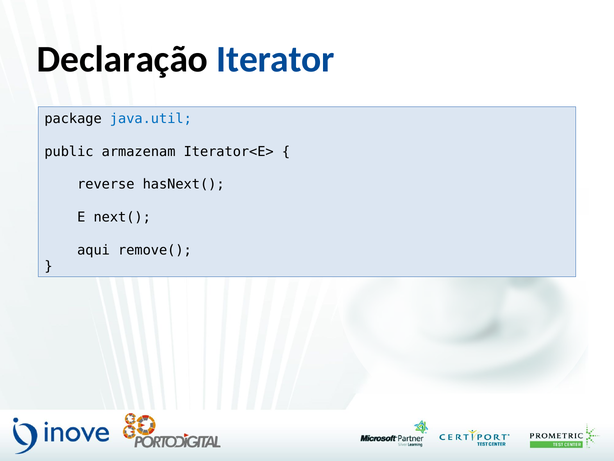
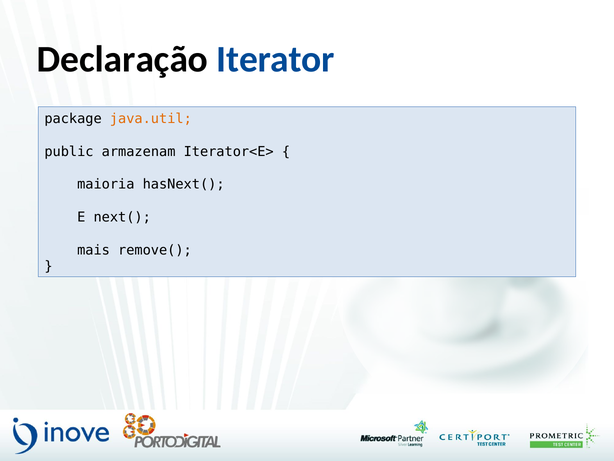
java.util colour: blue -> orange (151, 119)
reverse: reverse -> maioria (106, 184)
aqui: aqui -> mais (94, 250)
